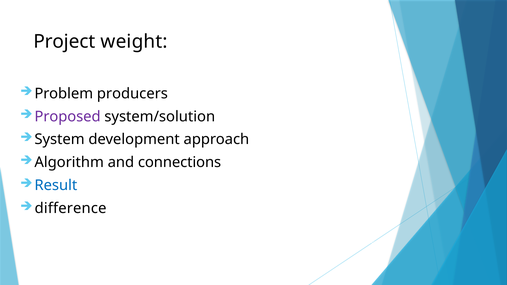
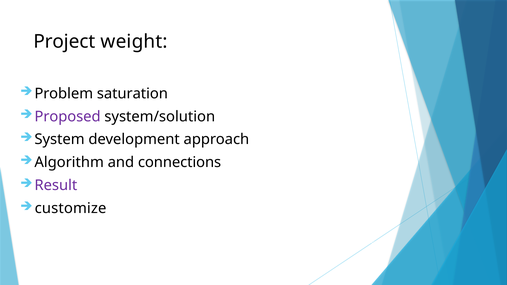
producers: producers -> saturation (132, 94)
Result colour: blue -> purple (56, 186)
difference: difference -> customize (71, 209)
